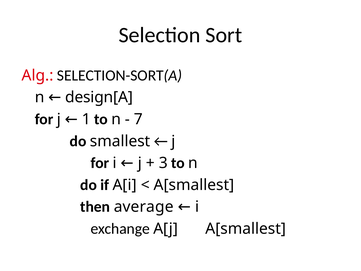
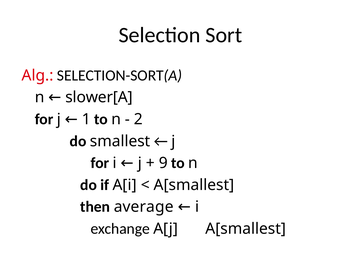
design[A: design[A -> slower[A (99, 97)
7: 7 -> 2 (138, 119)
3: 3 -> 9 (163, 163)
